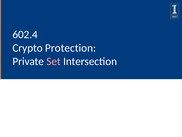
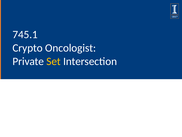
602.4: 602.4 -> 745.1 (25, 34)
Protection: Protection -> Oncologist (71, 48)
Set colour: pink -> yellow (54, 61)
